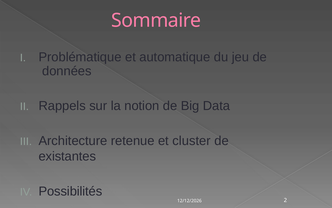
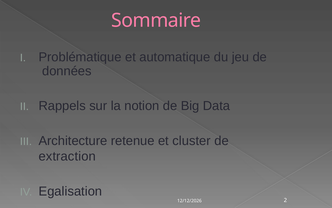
existantes: existantes -> extraction (67, 156)
Possibilités: Possibilités -> Egalisation (70, 191)
